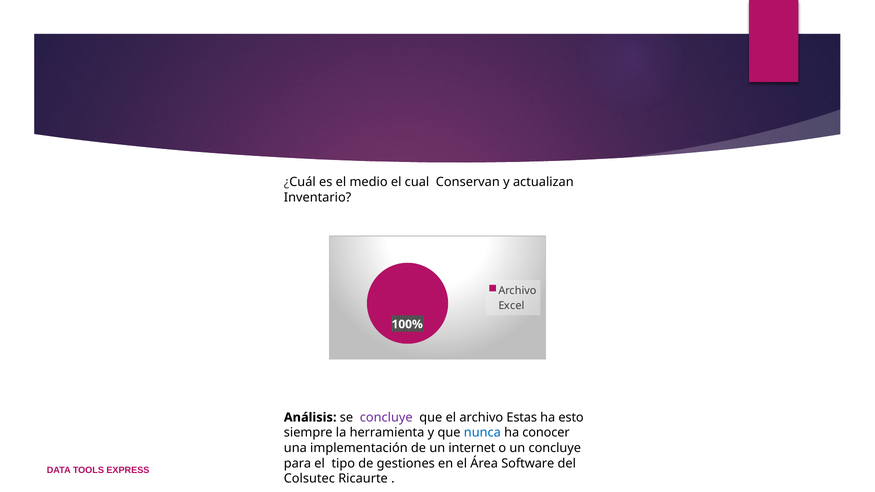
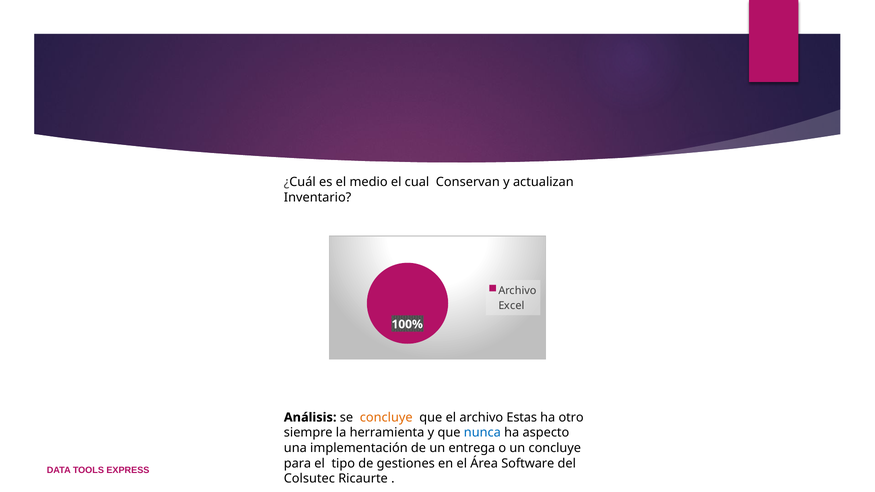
concluye colour: purple -> orange (386, 418)
esto: esto -> otro (571, 418)
conocer: conocer -> aspecto (546, 433)
internet: internet -> entrega (472, 448)
